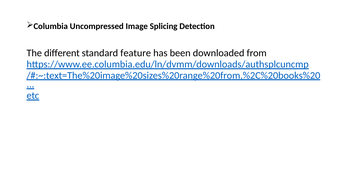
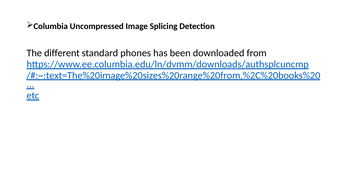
feature: feature -> phones (136, 53)
